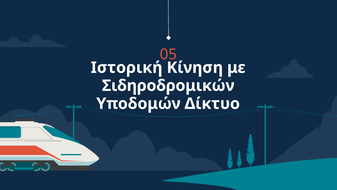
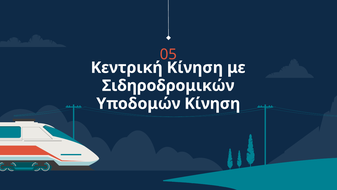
Ιστορική: Ιστορική -> Κεντρική (127, 67)
Υποδομών Δίκτυο: Δίκτυο -> Κίνηση (212, 103)
